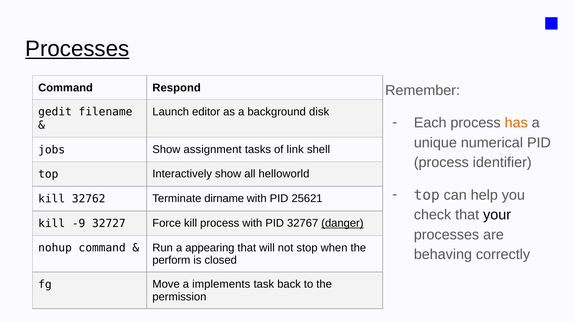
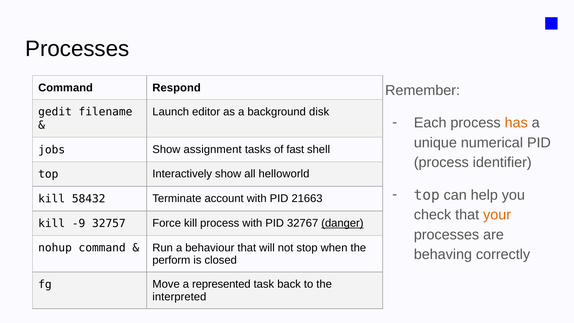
Processes underline: present -> none (77, 49)
link: link -> fast (295, 149)
32762: 32762 -> 58432 (89, 199)
dirname: dirname -> account (224, 198)
25621: 25621 -> 21663 (307, 198)
your colour: black -> orange (497, 215)
32727: 32727 -> 32757 (109, 223)
appearing: appearing -> behaviour (210, 248)
implements: implements -> represented (221, 284)
permission: permission -> interpreted (179, 297)
